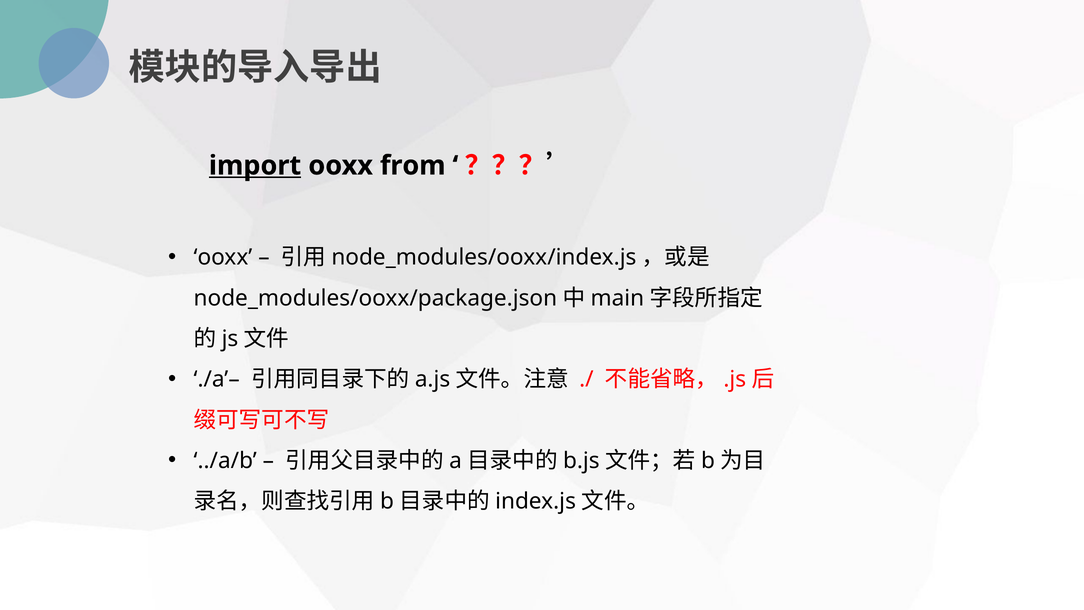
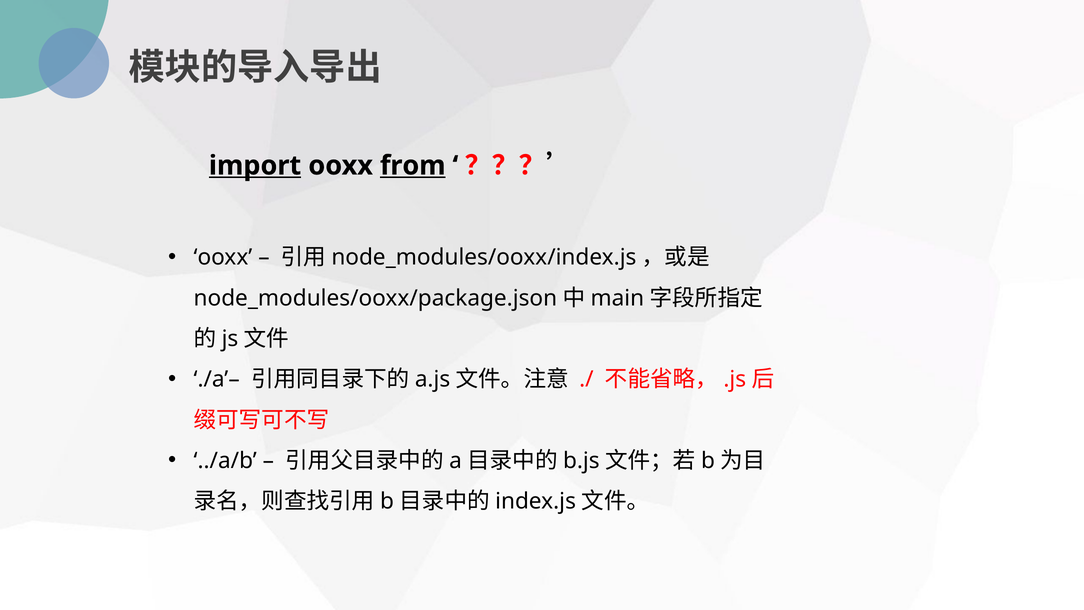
from underline: none -> present (413, 165)
